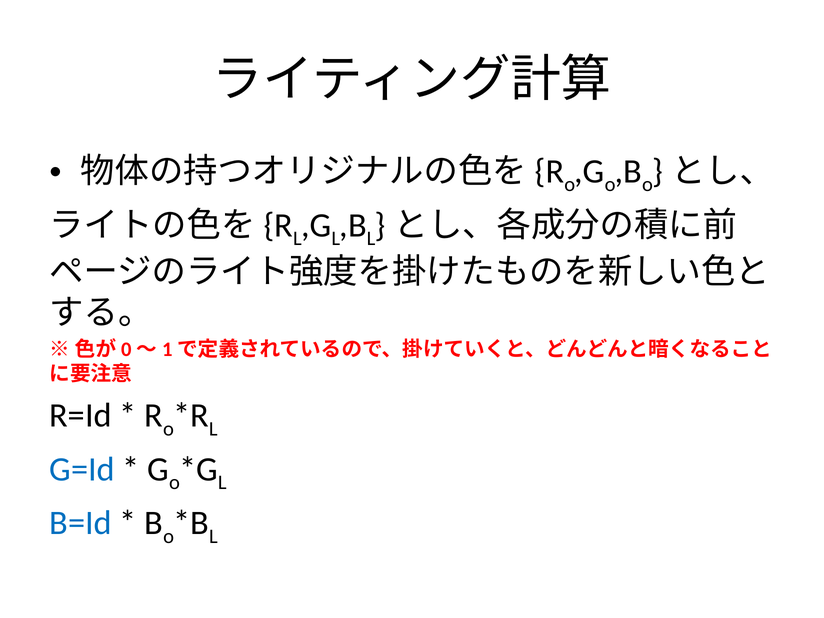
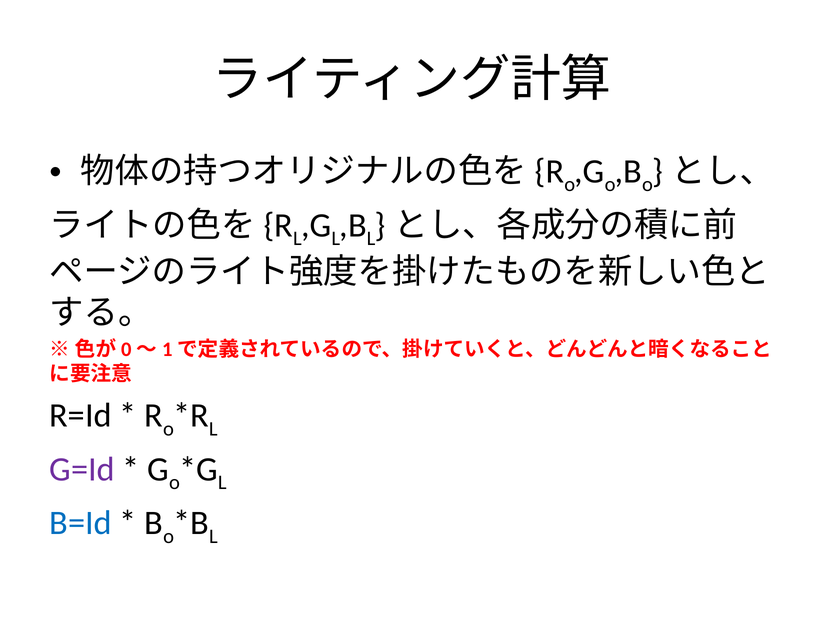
G=Id colour: blue -> purple (82, 469)
